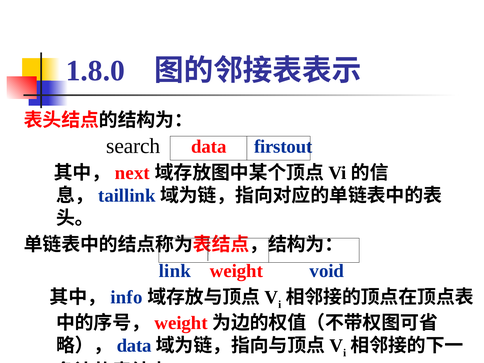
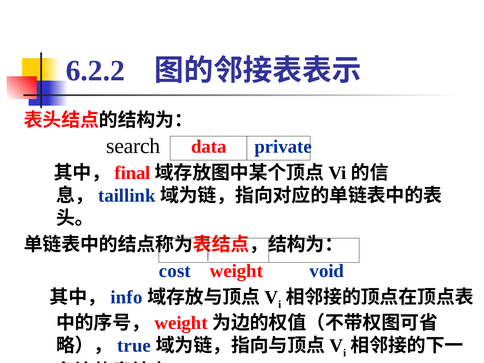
1.8.0: 1.8.0 -> 6.2.2 (95, 71)
firstout: firstout -> private (283, 147)
next: next -> final (133, 173)
link: link -> cost (175, 271)
data: data -> true (134, 346)
